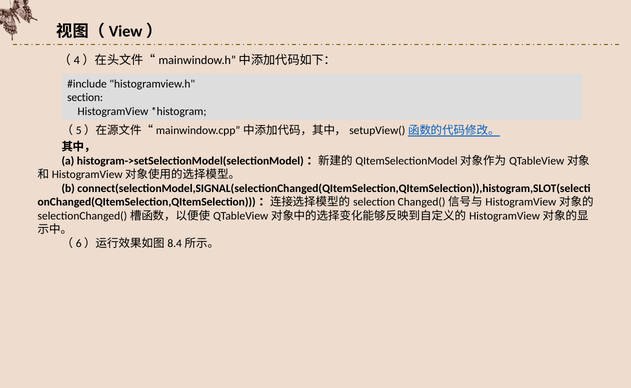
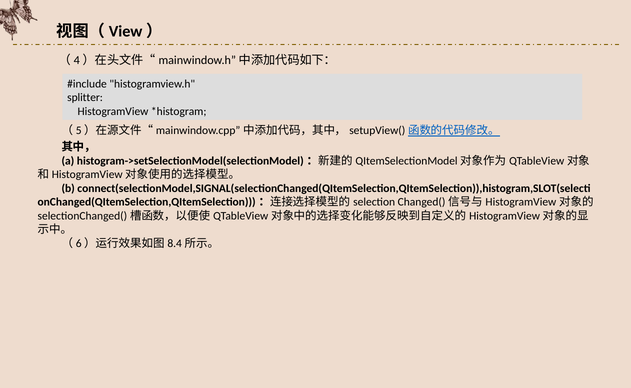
section: section -> splitter (85, 98)
